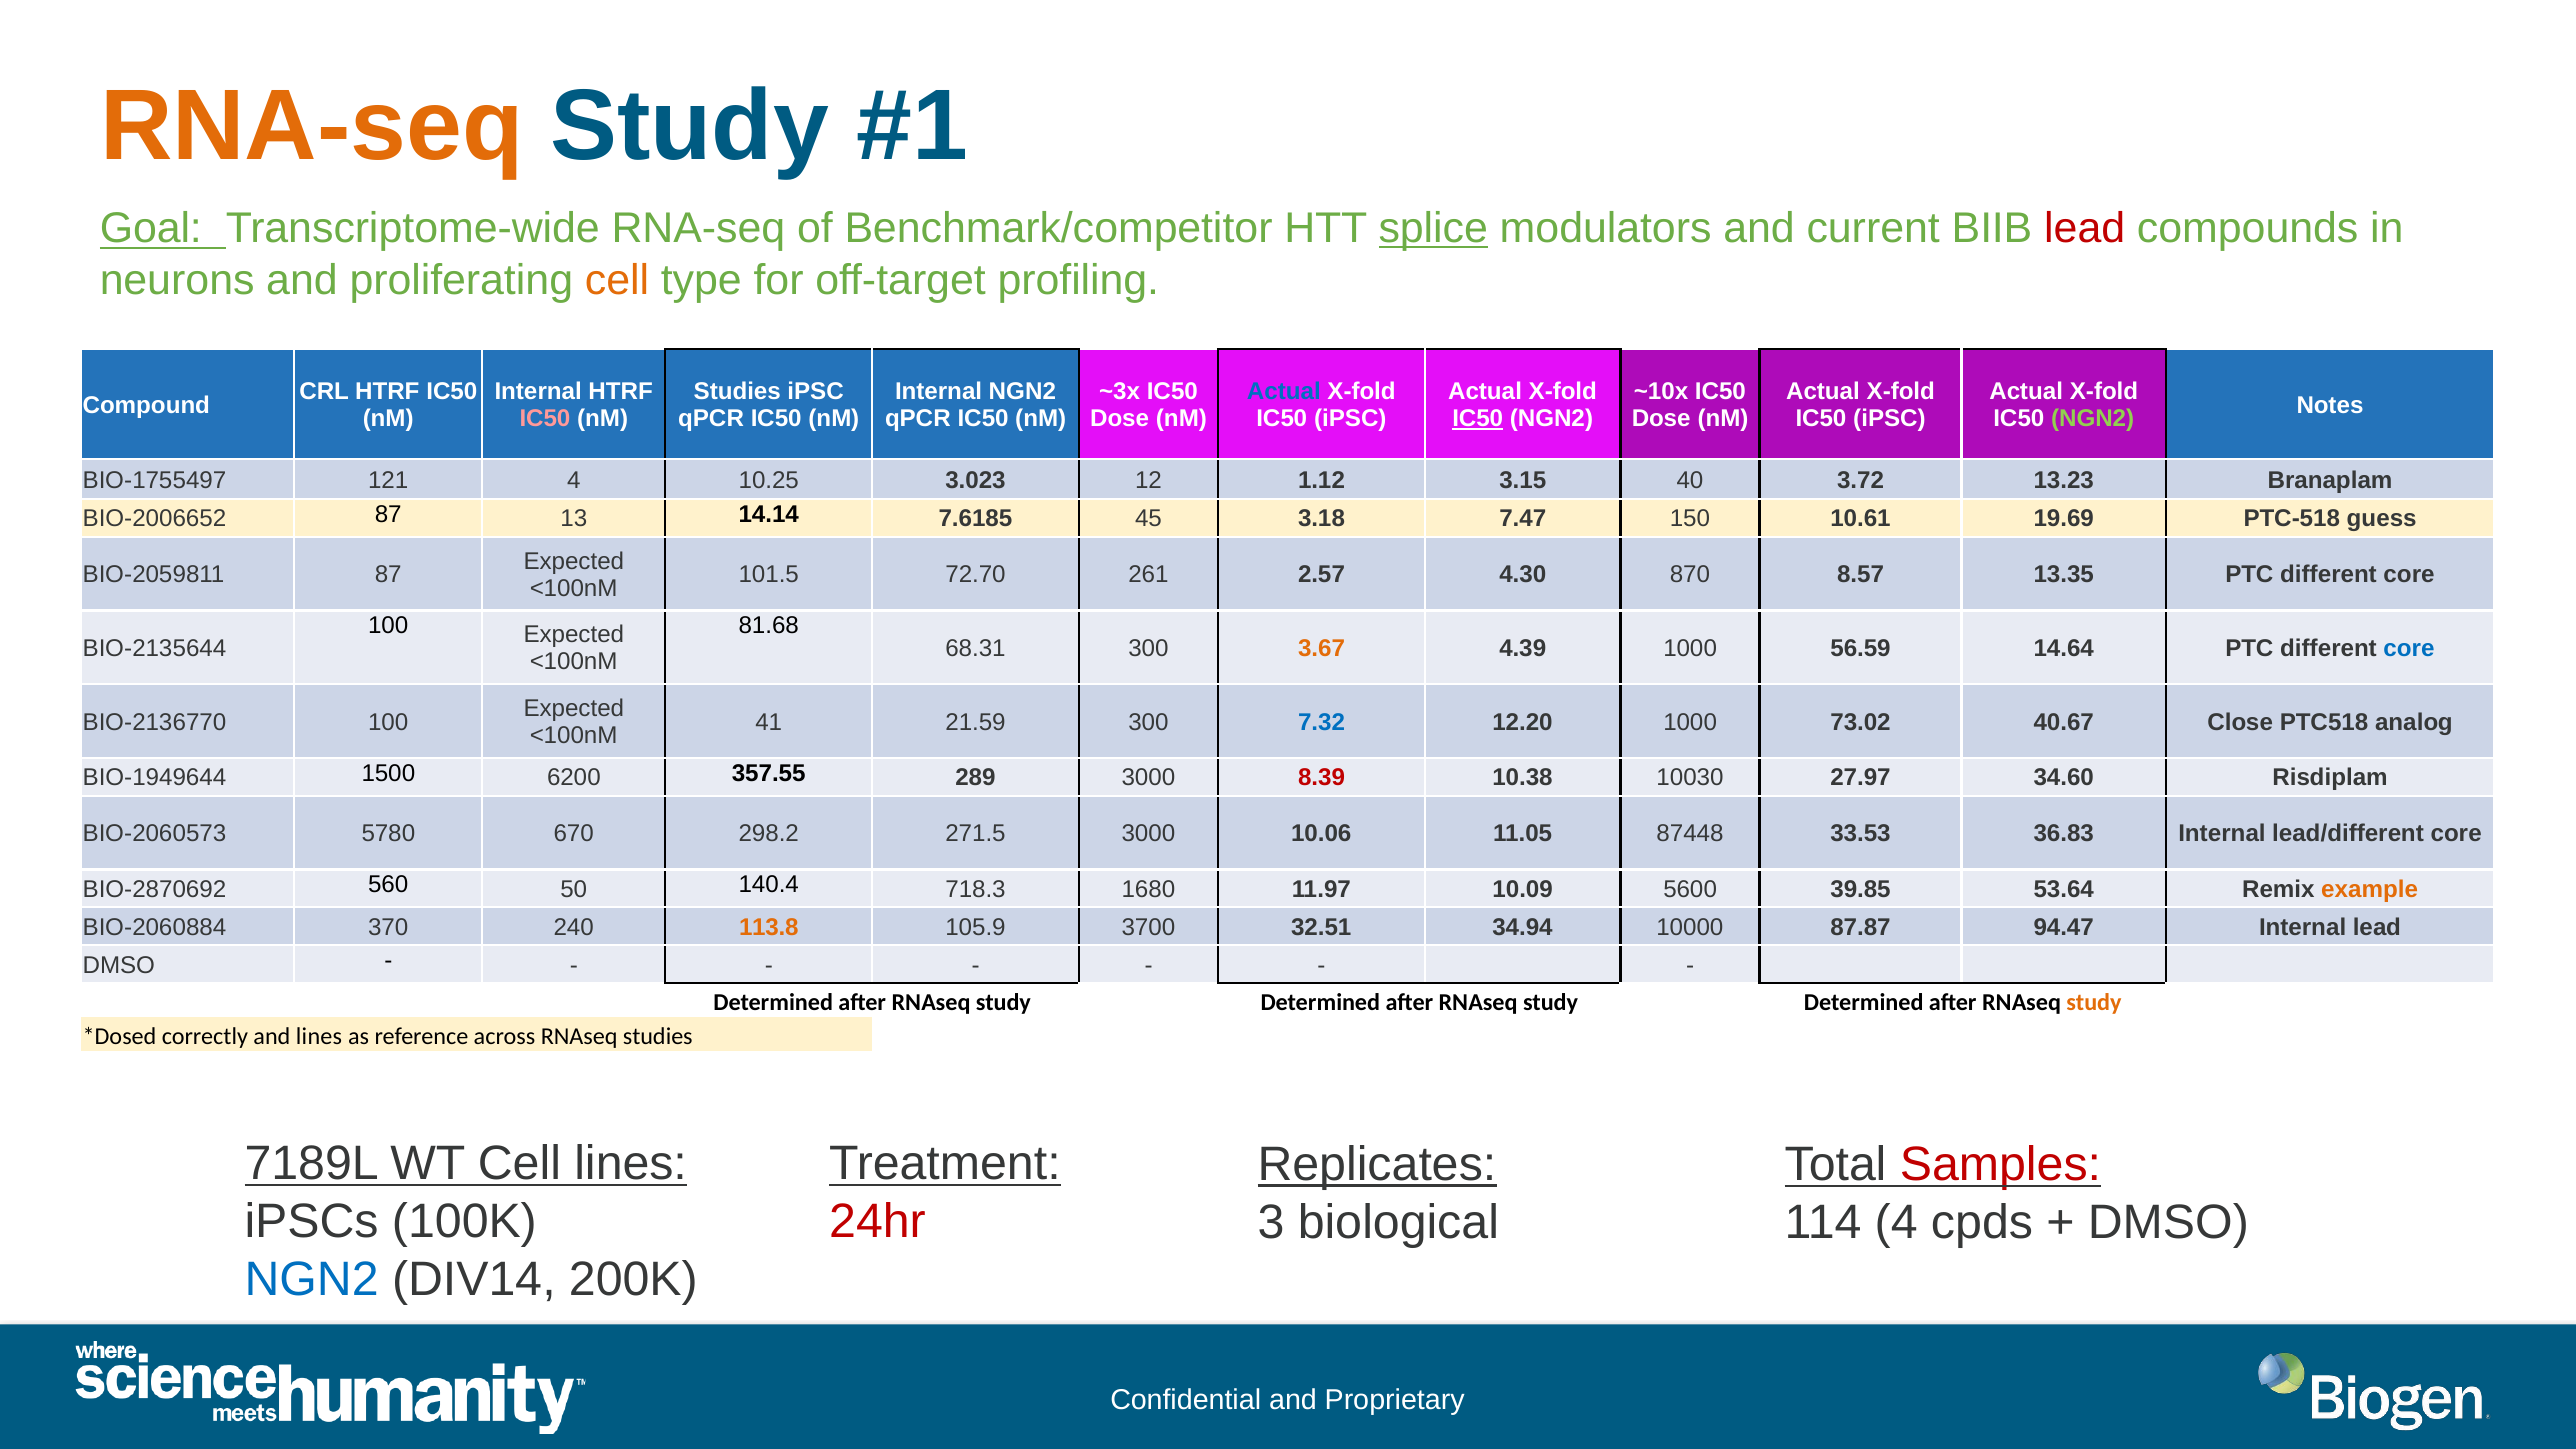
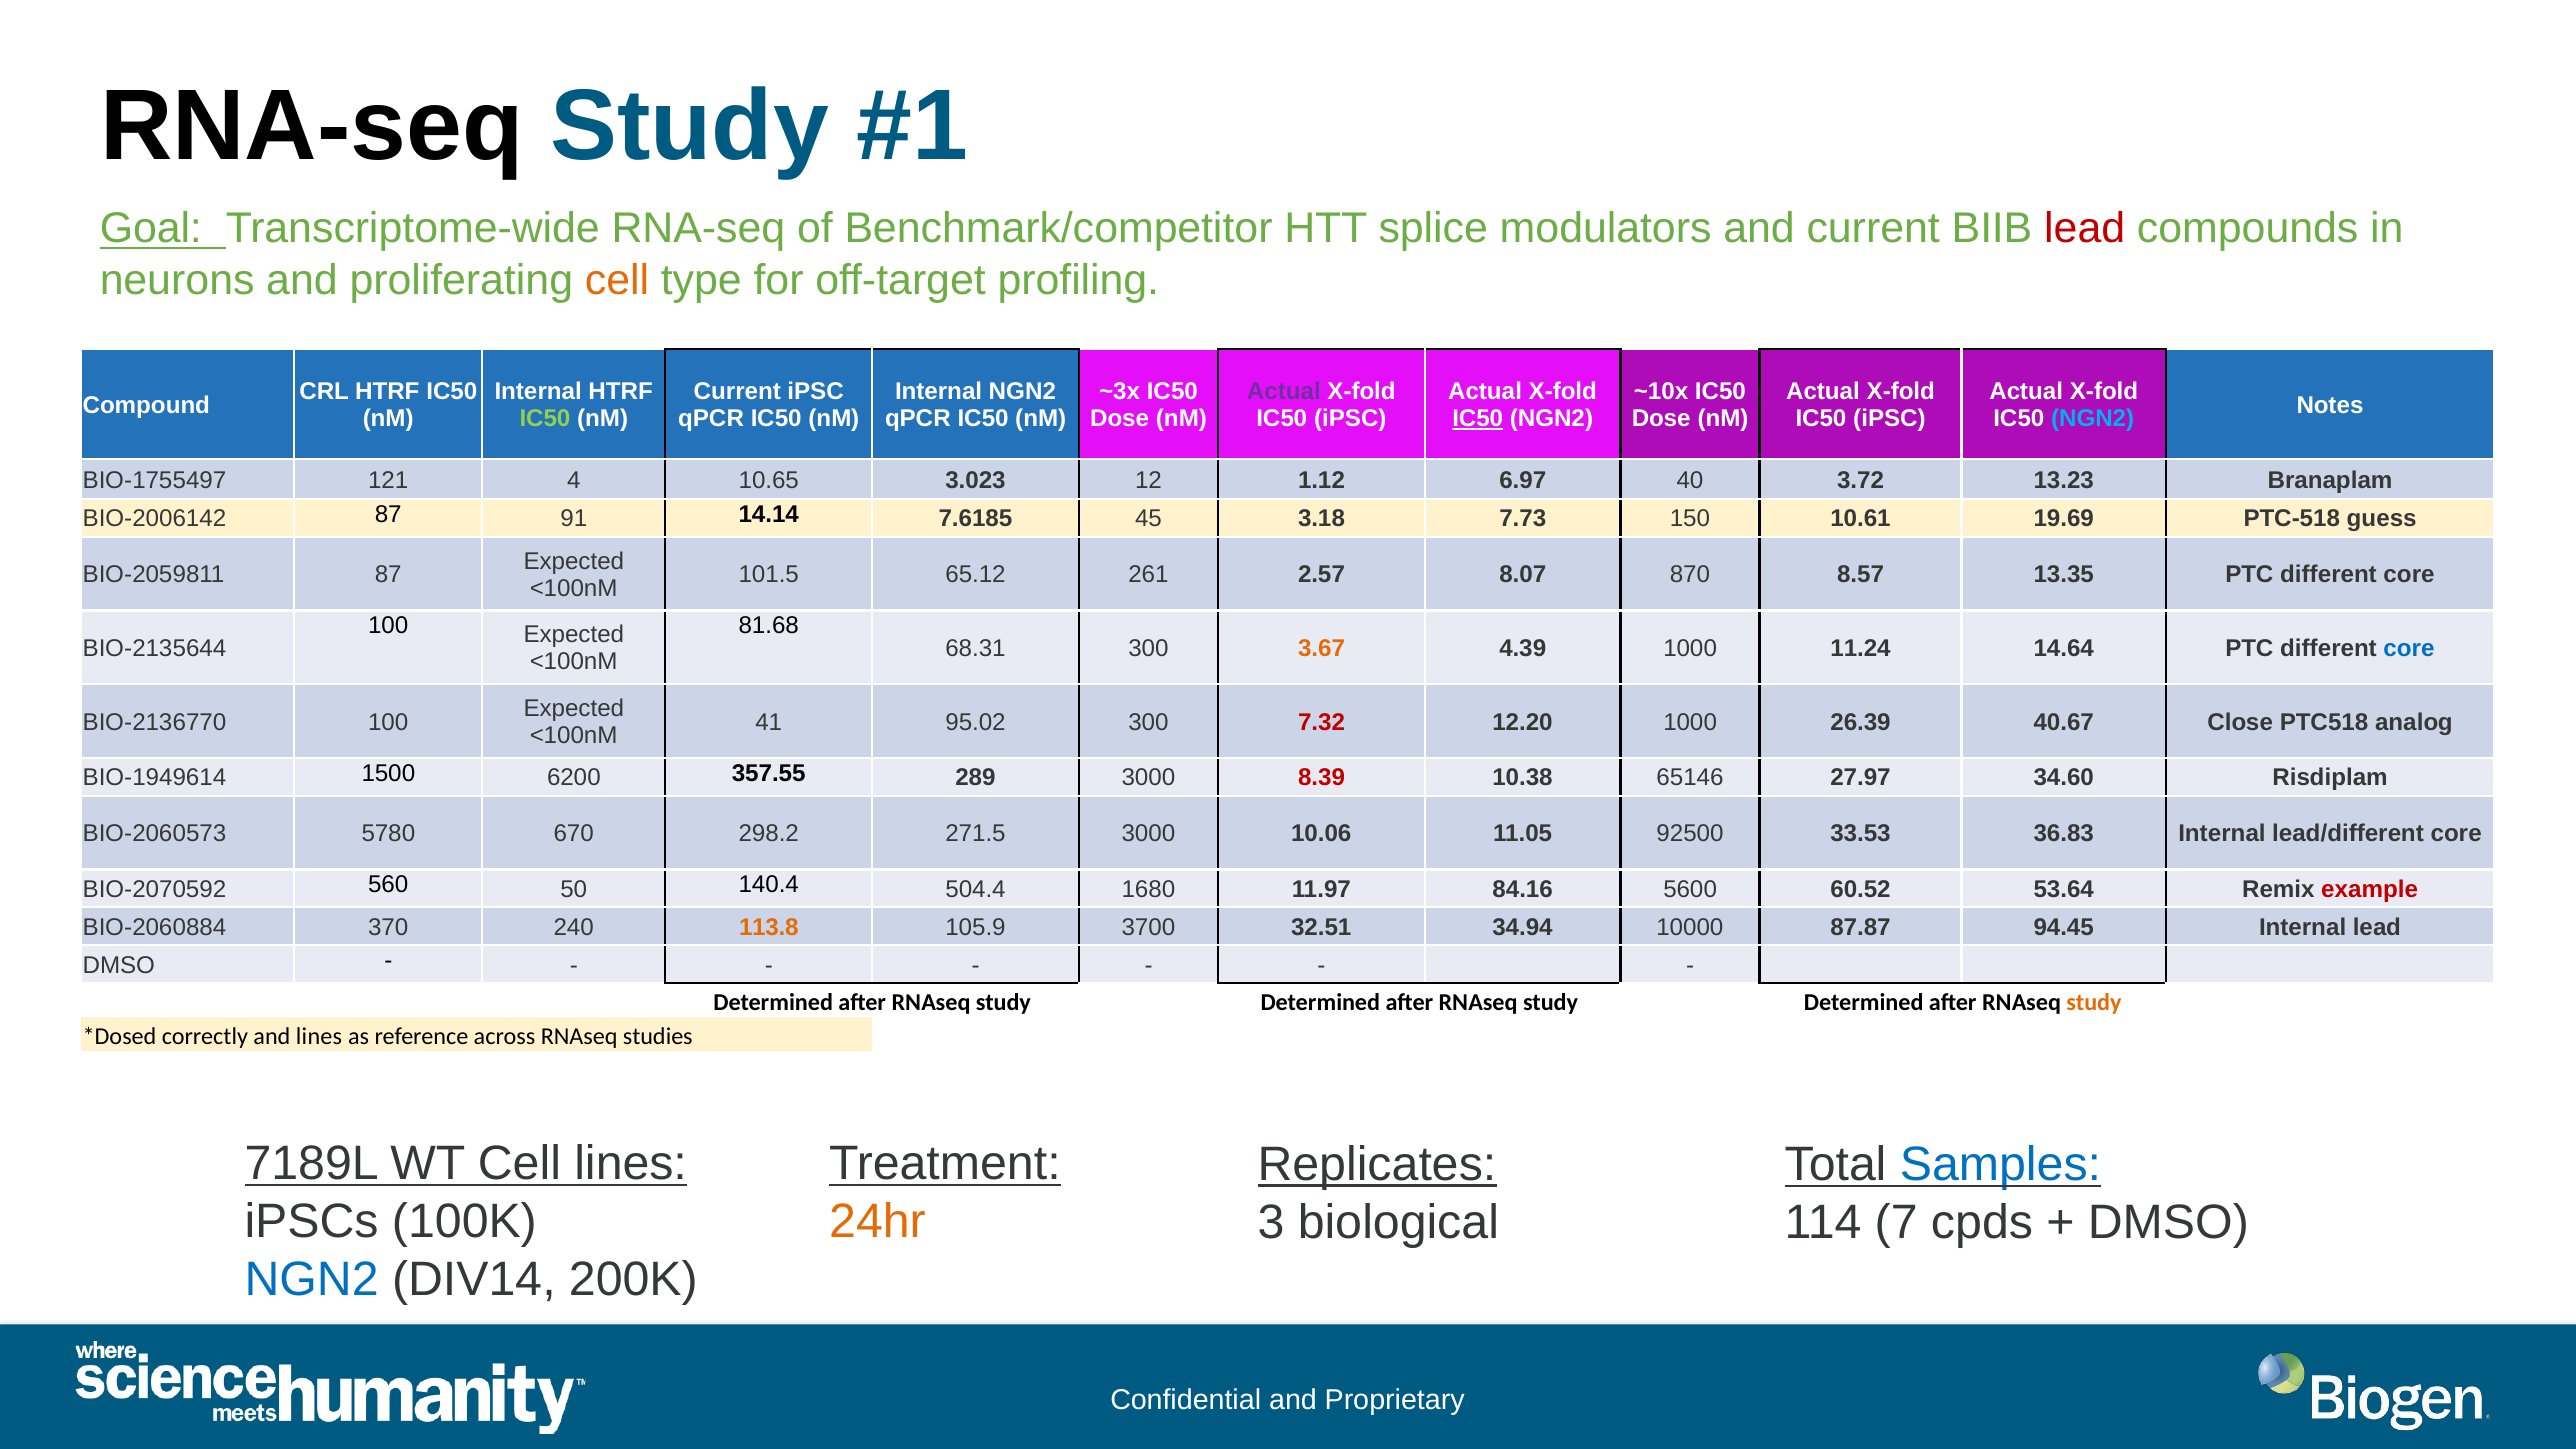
RNA-seq colour: orange -> black (312, 126)
splice underline: present -> none (1433, 229)
Studies: Studies -> Current (737, 392)
Actual colour: blue -> purple (1284, 392)
IC50 colour: pink -> light green (545, 419)
NGN2 colour: light green -> light blue (2093, 419)
10.25: 10.25 -> 10.65 (769, 480)
3.15: 3.15 -> 6.97 (1523, 480)
BIO-2006652: BIO-2006652 -> BIO-2006142 (154, 519)
13: 13 -> 91 (574, 519)
7.47: 7.47 -> 7.73 (1523, 519)
72.70: 72.70 -> 65.12 (976, 575)
4.30: 4.30 -> 8.07 (1523, 575)
56.59: 56.59 -> 11.24 (1861, 648)
21.59: 21.59 -> 95.02 (976, 722)
7.32 colour: blue -> red (1321, 722)
73.02: 73.02 -> 26.39 (1861, 722)
BIO-1949644: BIO-1949644 -> BIO-1949614 (154, 778)
10030: 10030 -> 65146 (1690, 778)
87448: 87448 -> 92500 (1690, 834)
BIO-2870692: BIO-2870692 -> BIO-2070592 (154, 890)
718.3: 718.3 -> 504.4 (976, 890)
10.09: 10.09 -> 84.16 (1523, 890)
39.85: 39.85 -> 60.52 (1861, 890)
example colour: orange -> red (2370, 890)
94.47: 94.47 -> 94.45 (2064, 927)
Samples colour: red -> blue (2000, 1165)
24hr colour: red -> orange (877, 1222)
114 4: 4 -> 7 (1896, 1223)
